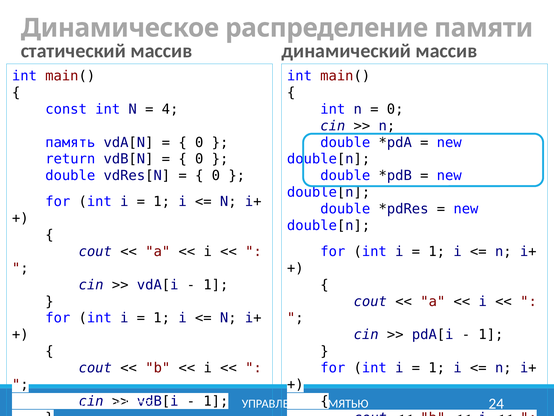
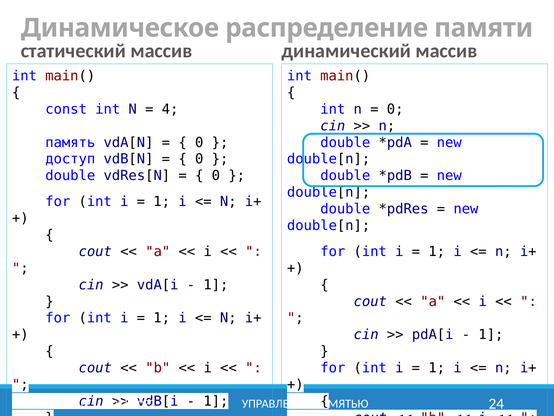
return: return -> доступ (70, 159)
